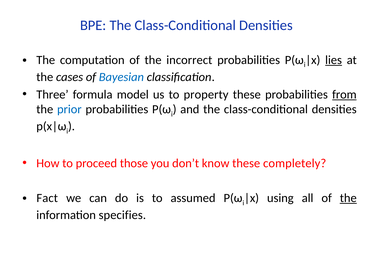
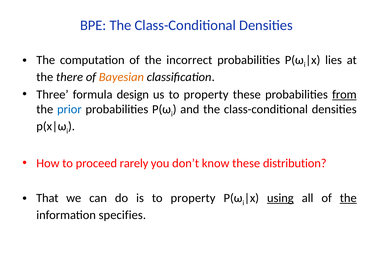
lies underline: present -> none (334, 60)
cases: cases -> there (70, 77)
Bayesian colour: blue -> orange (121, 77)
model: model -> design (133, 94)
those: those -> rarely (134, 163)
completely: completely -> distribution (295, 163)
Fact: Fact -> That (47, 198)
is to assumed: assumed -> property (193, 198)
using underline: none -> present (280, 198)
